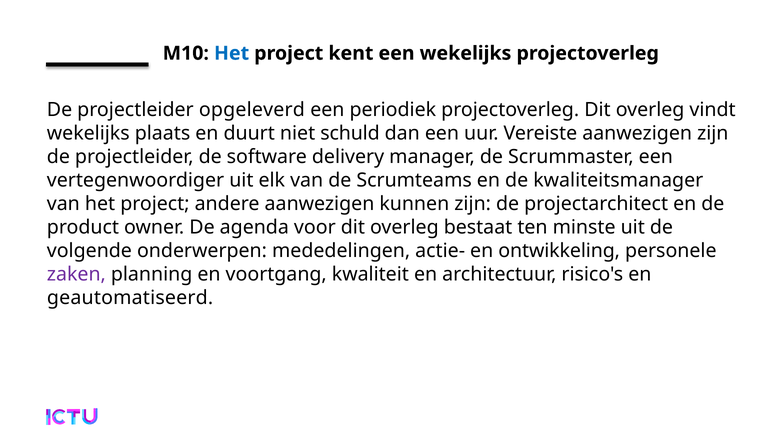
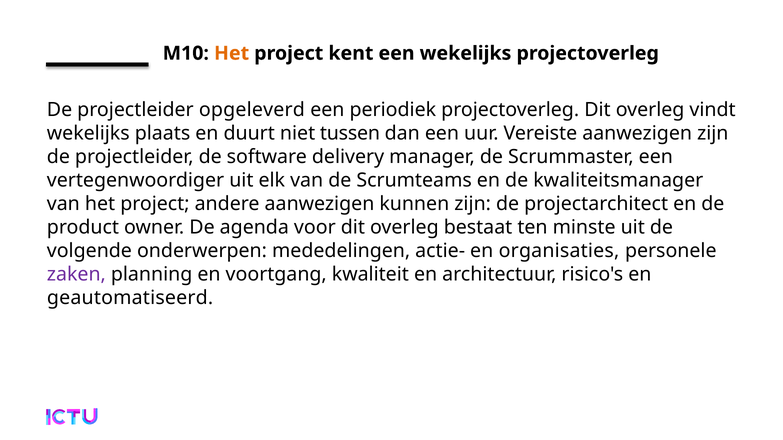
Het colour: blue -> orange (232, 53)
schuld: schuld -> tussen (350, 133)
ontwikkeling: ontwikkeling -> organisaties (559, 251)
